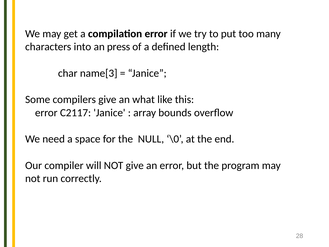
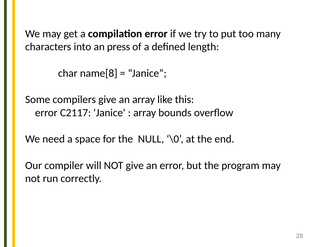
name[3: name[3 -> name[8 (99, 73)
an what: what -> array (144, 99)
